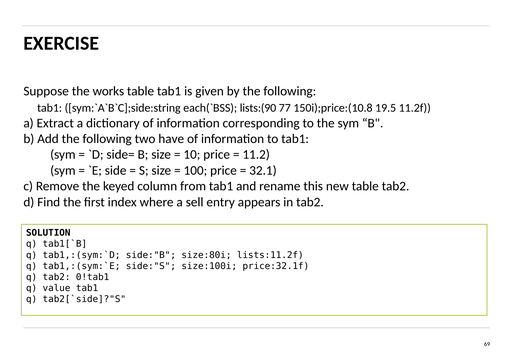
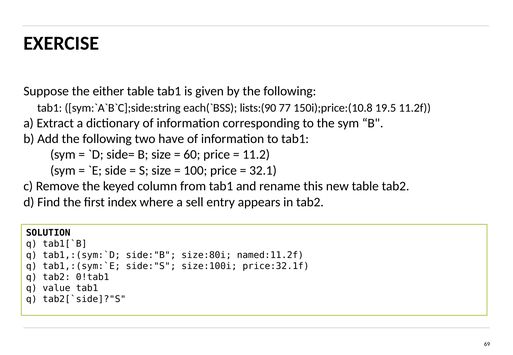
works: works -> either (108, 91)
10: 10 -> 60 (192, 155)
lists:11.2f: lists:11.2f -> named:11.2f (270, 255)
